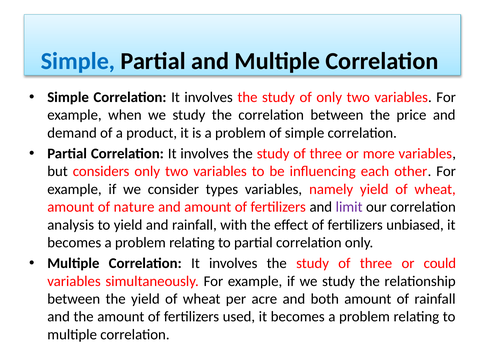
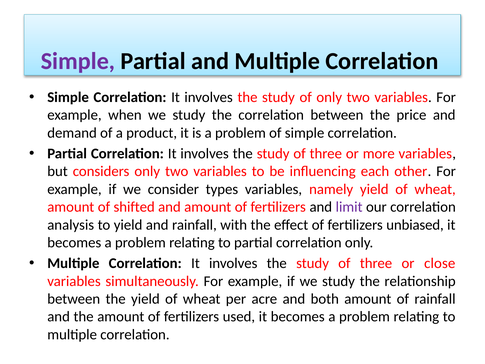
Simple colour: blue -> purple (78, 61)
nature: nature -> shifted (134, 207)
could: could -> close (440, 263)
